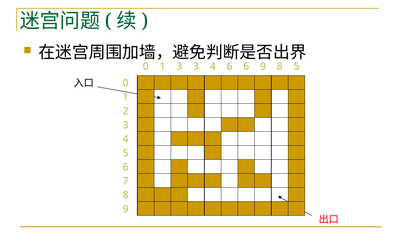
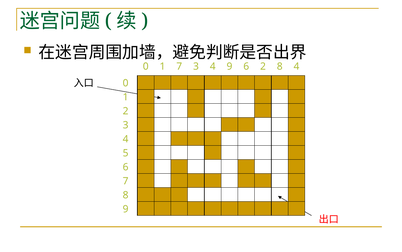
1 3: 3 -> 7 (179, 66)
4 6: 6 -> 9 (229, 66)
6 9: 9 -> 2 (263, 66)
0 5: 5 -> 4 (296, 66)
